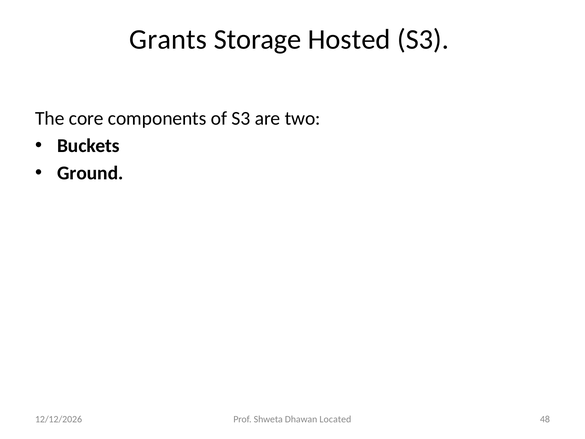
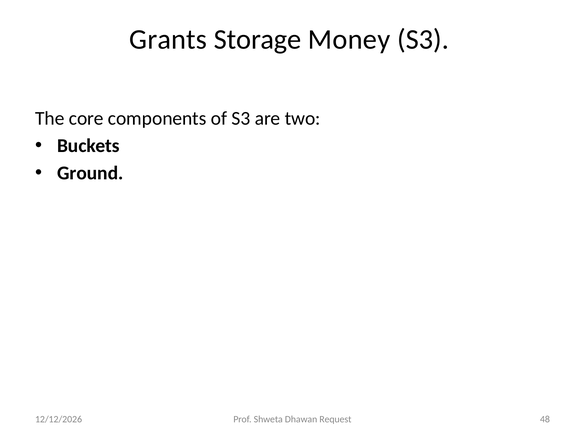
Hosted: Hosted -> Money (349, 40)
Located: Located -> Request (335, 419)
